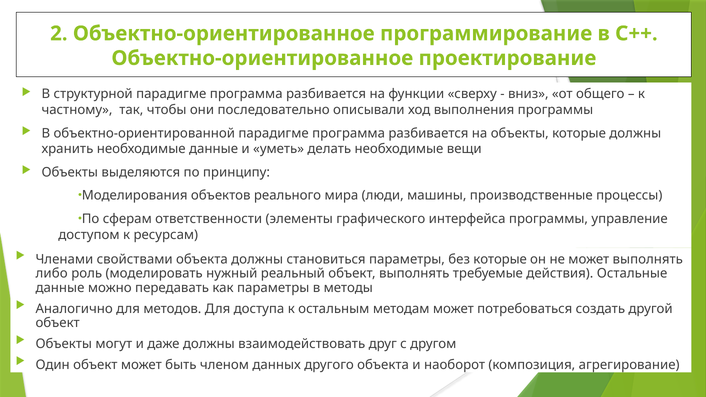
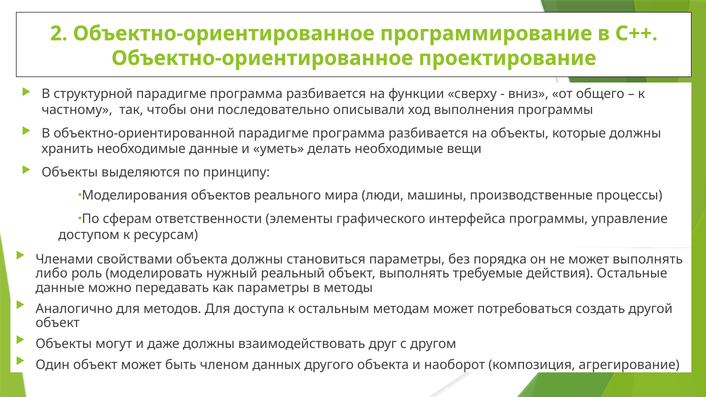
без которые: которые -> порядка (500, 259)
